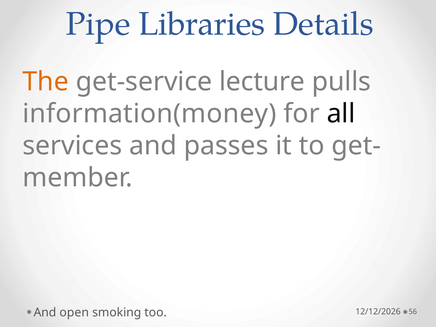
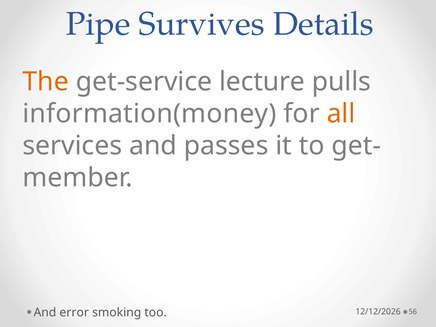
Libraries: Libraries -> Survives (202, 24)
all colour: black -> orange (341, 114)
open: open -> error (74, 313)
